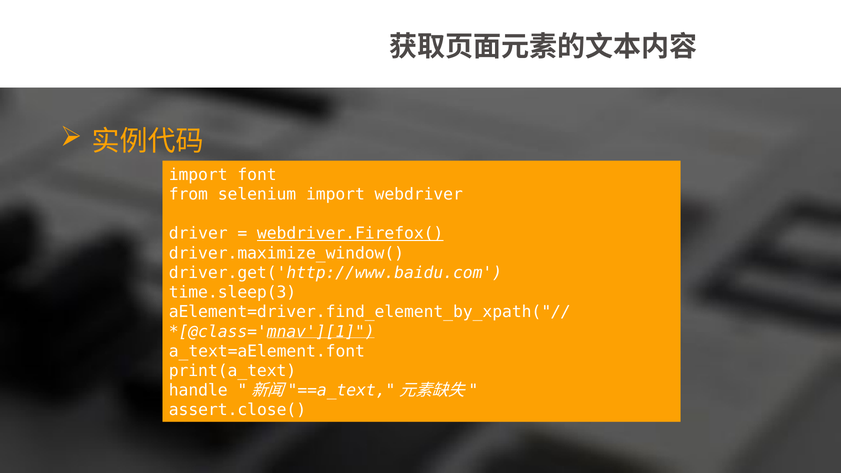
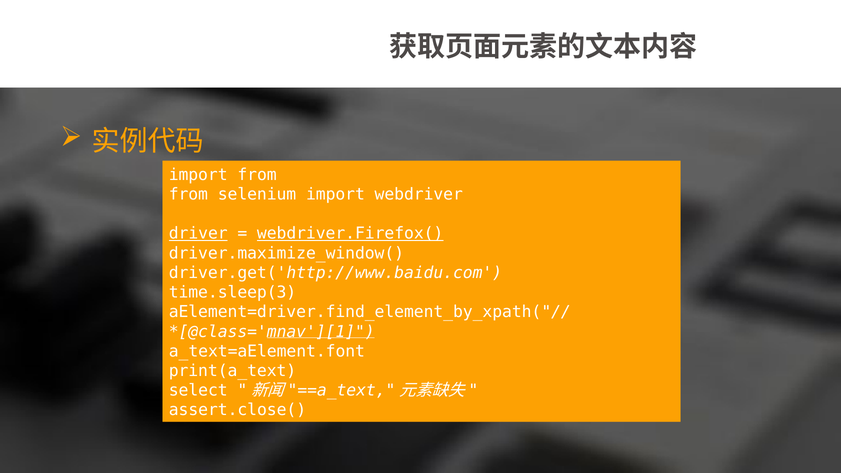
import font: font -> from (257, 175)
driver underline: none -> present (198, 233)
handle: handle -> select (198, 390)
